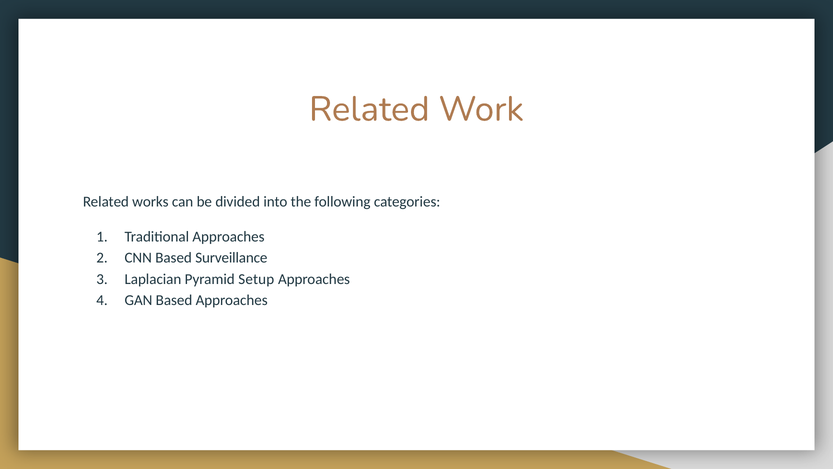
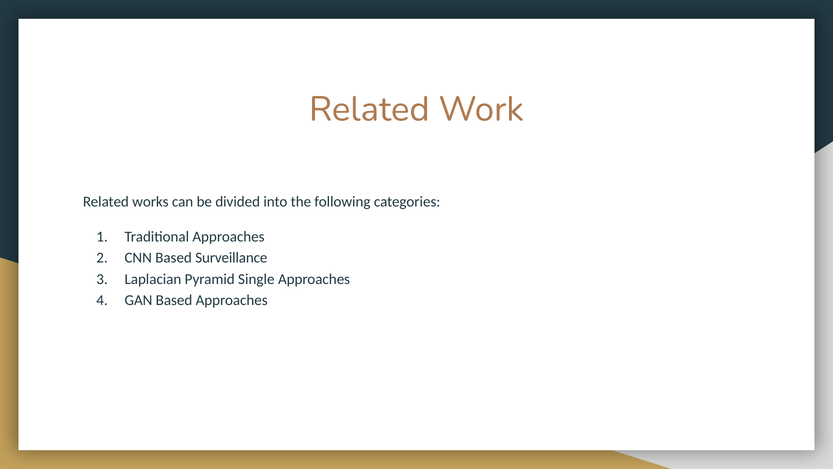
Setup: Setup -> Single (256, 279)
